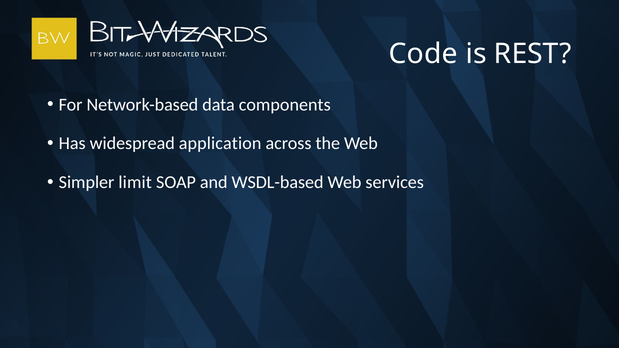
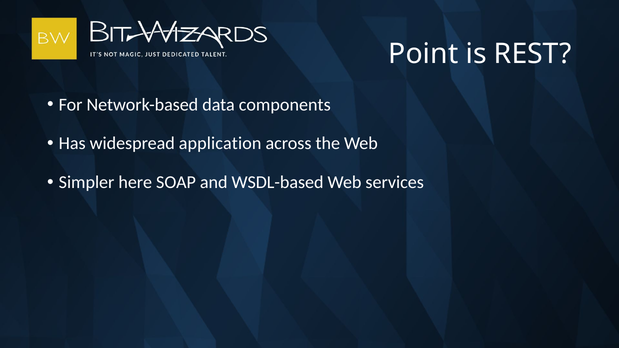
Code: Code -> Point (423, 54)
limit: limit -> here (135, 183)
